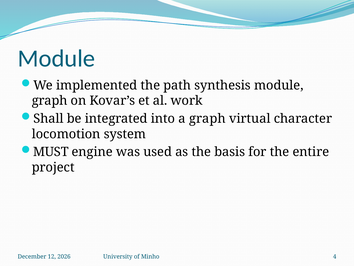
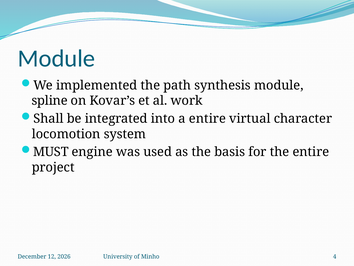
graph: graph -> spline (50, 101)
a graph: graph -> entire (207, 118)
